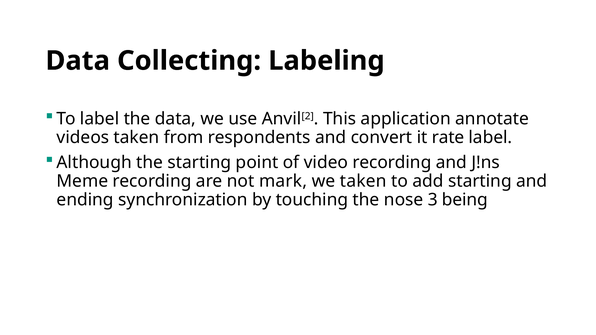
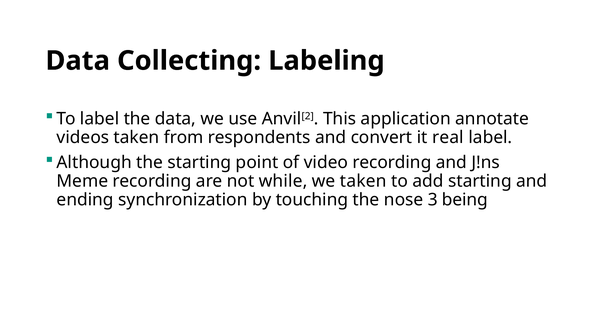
rate: rate -> real (448, 138)
mark: mark -> while (283, 181)
